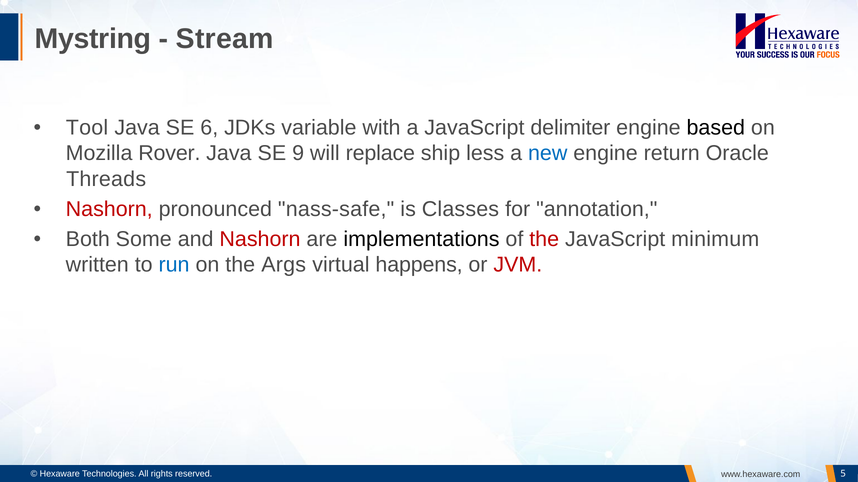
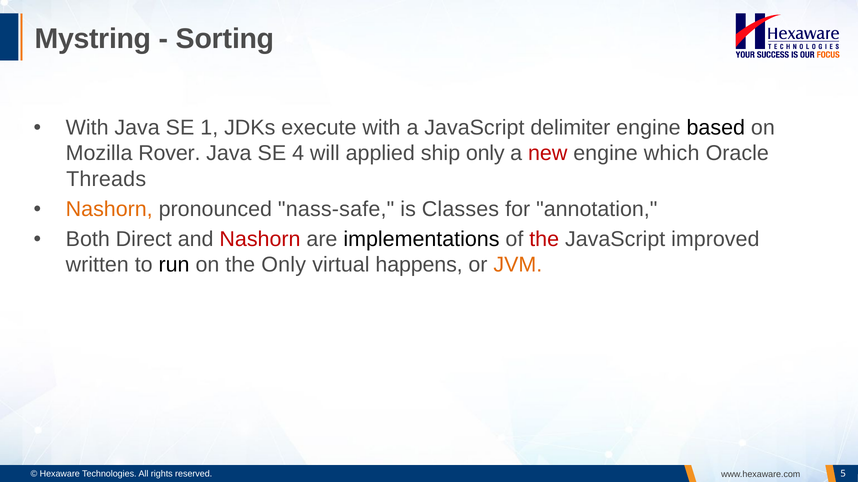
Stream: Stream -> Sorting (225, 39)
Tool: Tool -> With (87, 128)
6: 6 -> 1 (209, 128)
variable: variable -> execute (319, 128)
9: 9 -> 4 (298, 153)
replace: replace -> applied (380, 153)
ship less: less -> only (485, 153)
new colour: blue -> red (548, 153)
return: return -> which (672, 153)
Nashorn colour: red -> orange (109, 209)
Some: Some -> Direct (144, 239)
minimum: minimum -> improved (715, 239)
run colour: blue -> black (174, 265)
the Args: Args -> Only (284, 265)
JVM colour: red -> orange (518, 265)
